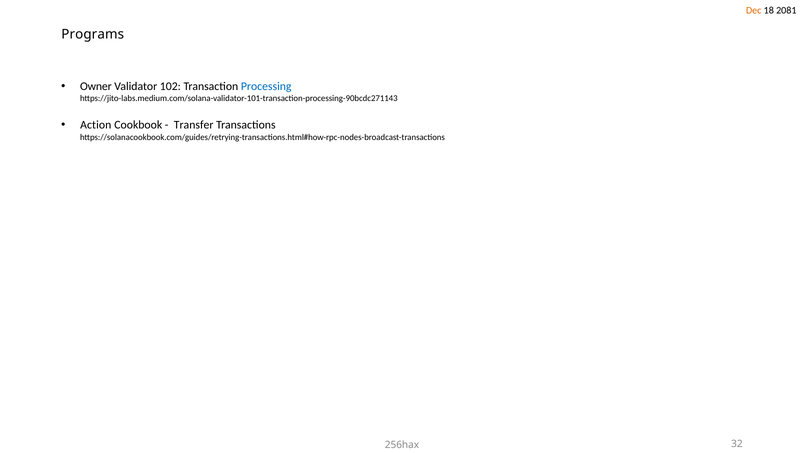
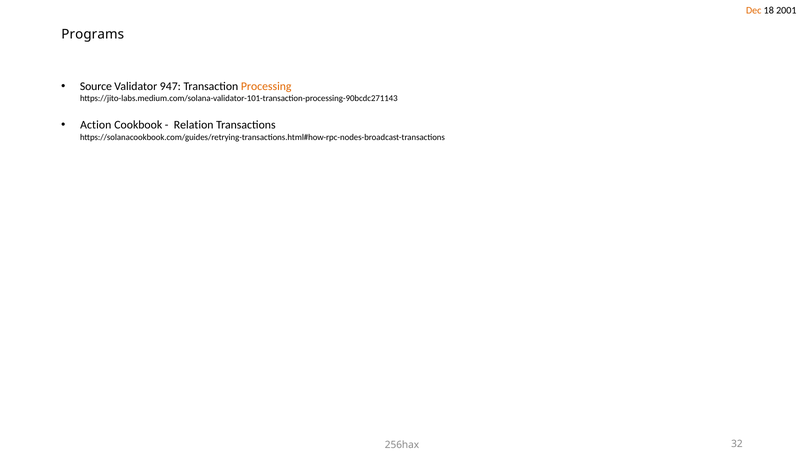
2081: 2081 -> 2001 (786, 10)
Owner: Owner -> Source (96, 86)
102: 102 -> 947 (170, 86)
Processing colour: blue -> orange (266, 86)
Transfer: Transfer -> Relation (194, 125)
